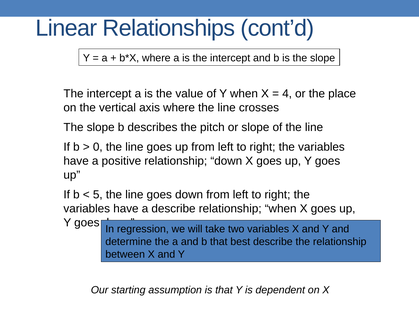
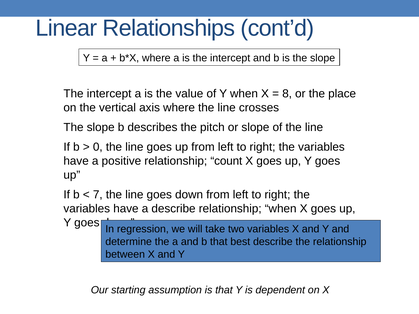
4: 4 -> 8 (287, 94)
relationship down: down -> count (226, 161)
5: 5 -> 7 (98, 195)
